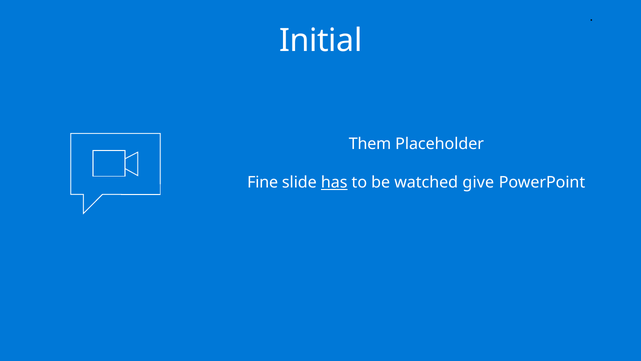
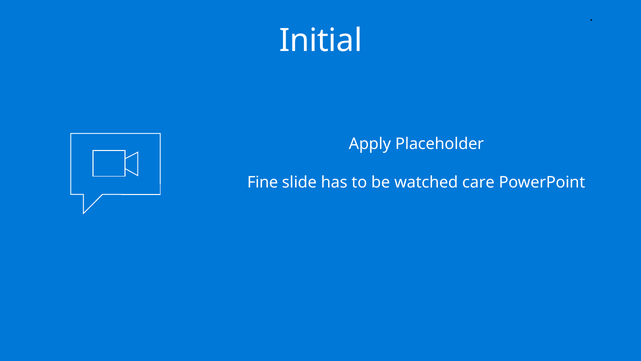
Them: Them -> Apply (370, 144)
has underline: present -> none (334, 182)
give: give -> care (478, 182)
